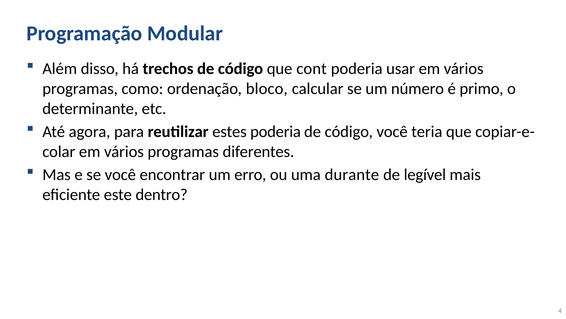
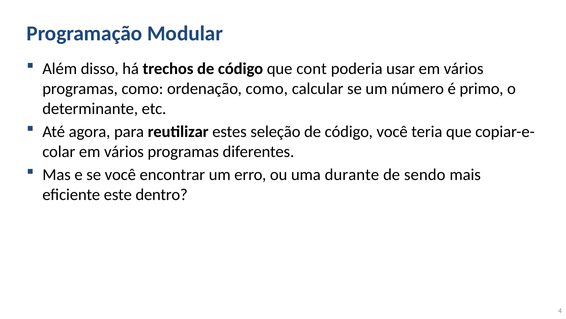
ordenação bloco: bloco -> como (267, 89)
estes poderia: poderia -> seleção (275, 132)
legível: legível -> sendo (425, 174)
